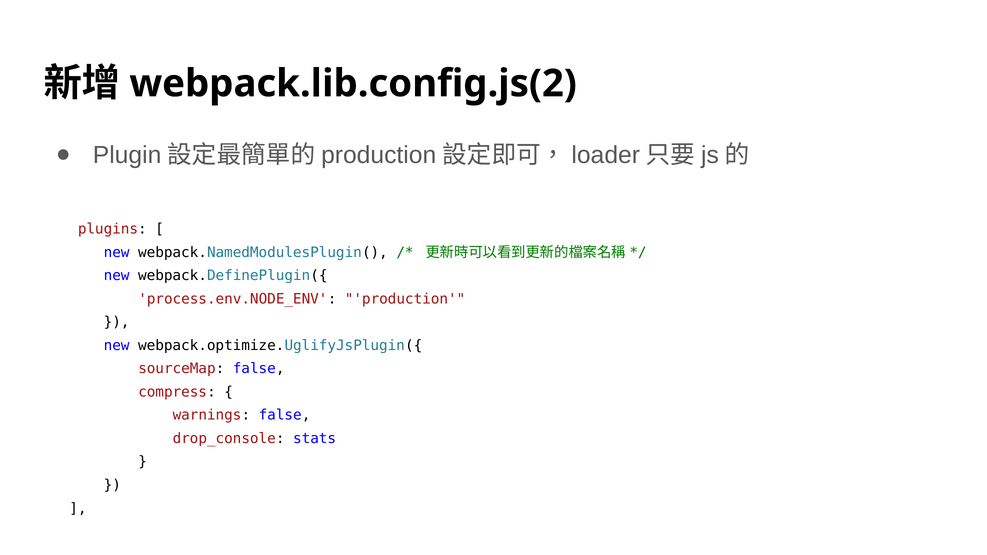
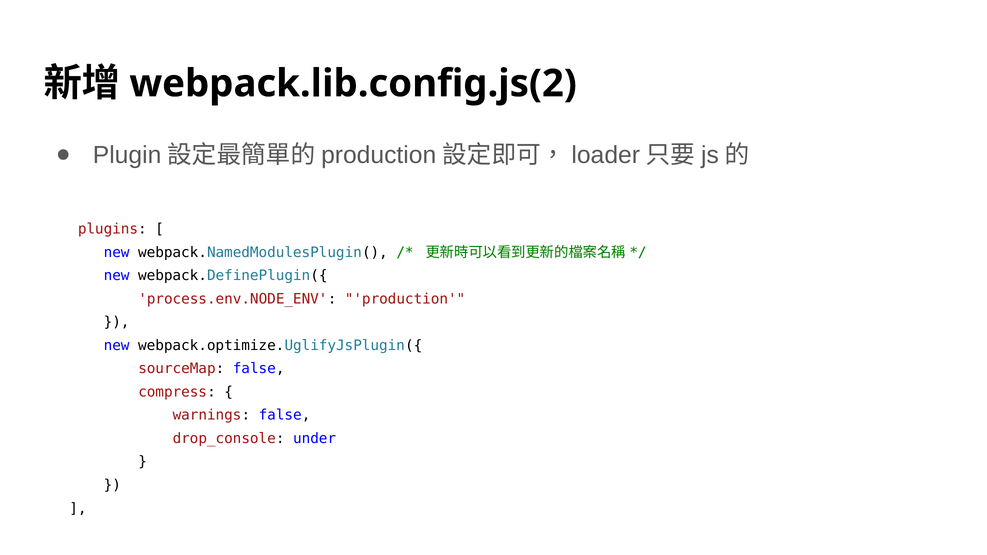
stats: stats -> under (315, 439)
